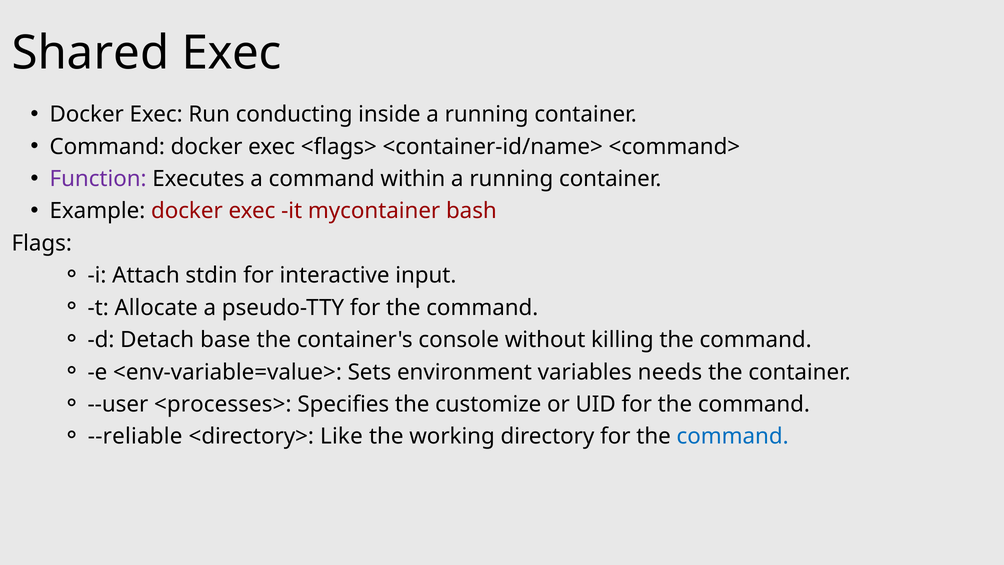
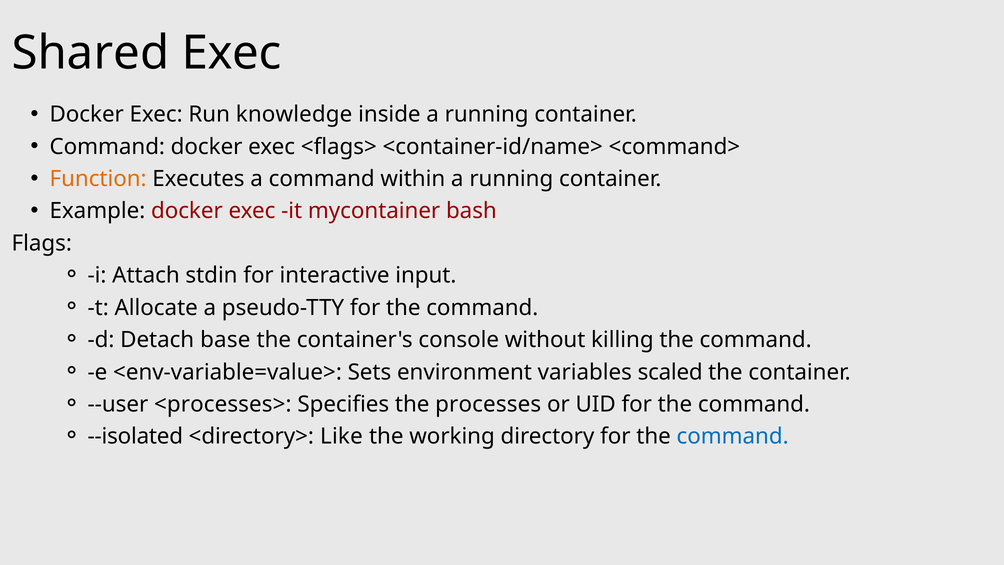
conducting: conducting -> knowledge (294, 114)
Function colour: purple -> orange (98, 179)
needs: needs -> scaled (670, 372)
customize: customize -> processes (488, 404)
--reliable: --reliable -> --isolated (135, 436)
